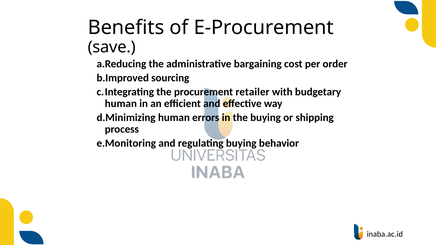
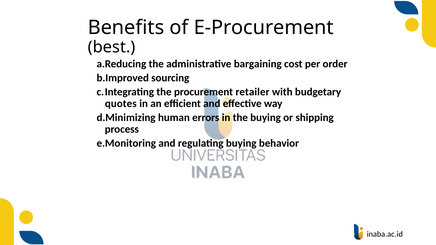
save: save -> best (112, 47)
human: human -> quotes (121, 104)
